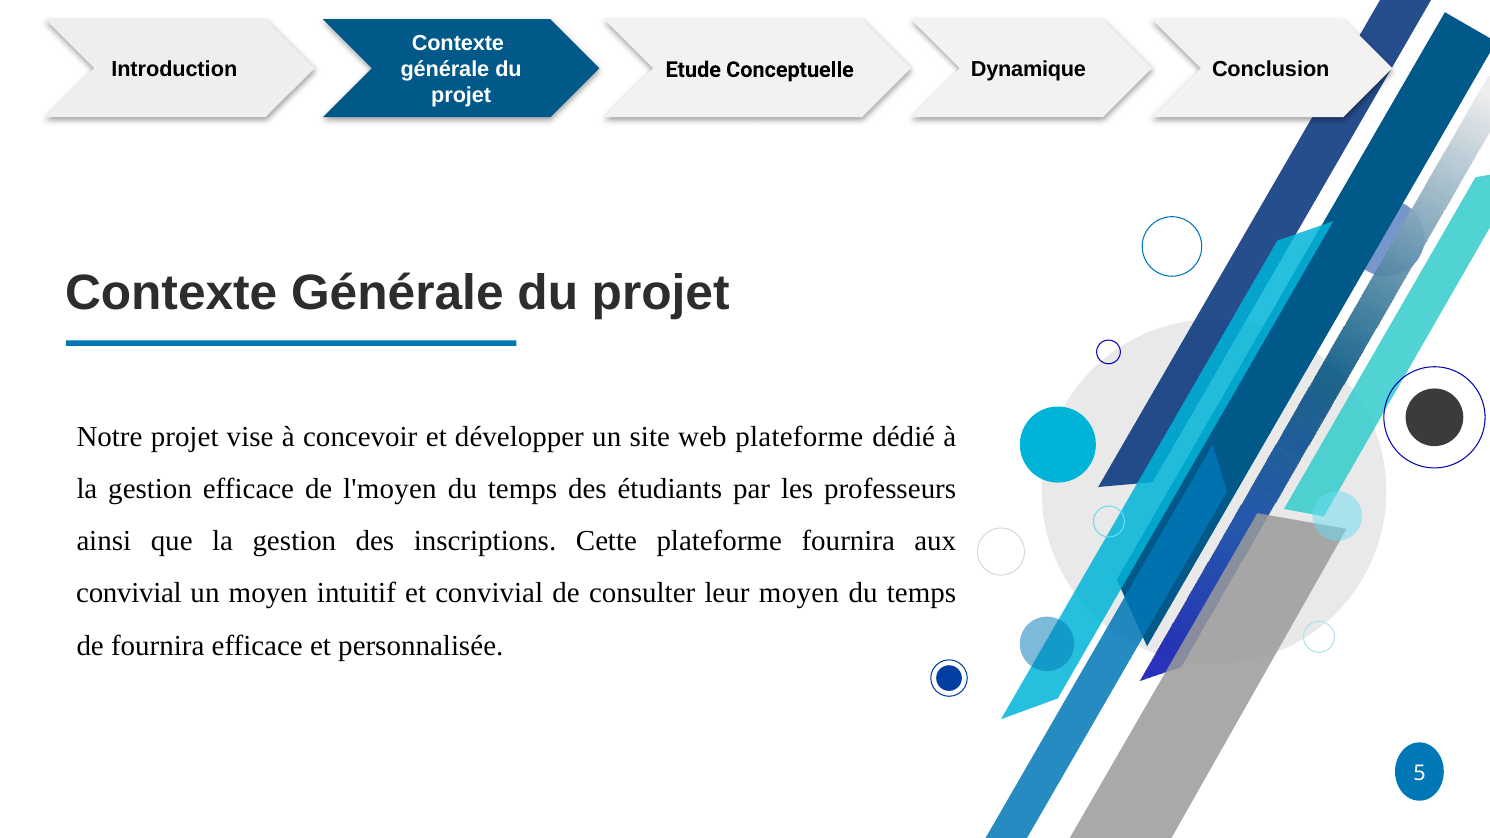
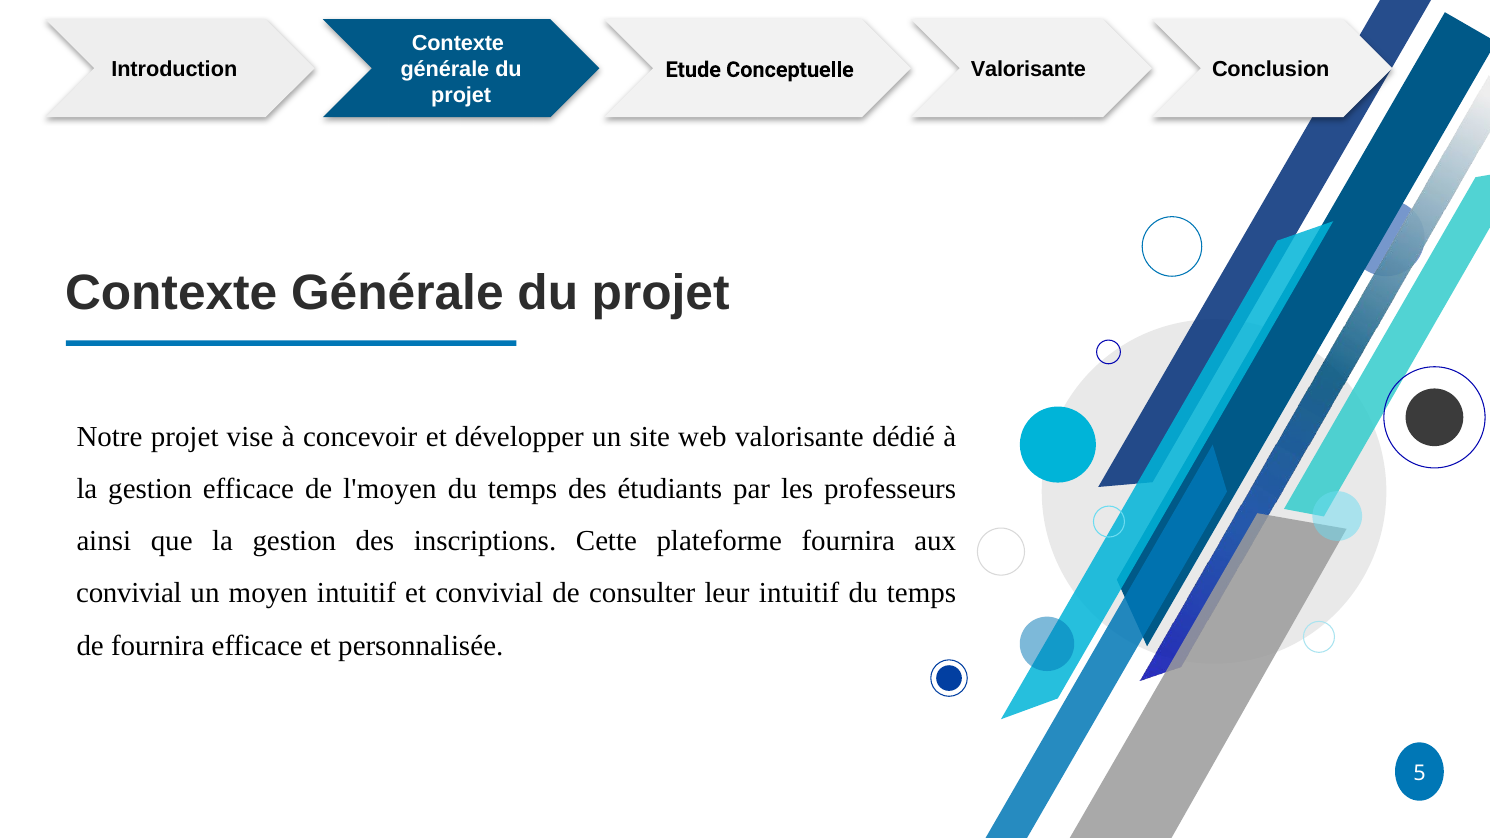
Dynamique: Dynamique -> Valorisante (1028, 70)
web plateforme: plateforme -> valorisante (799, 437)
leur moyen: moyen -> intuitif (799, 593)
